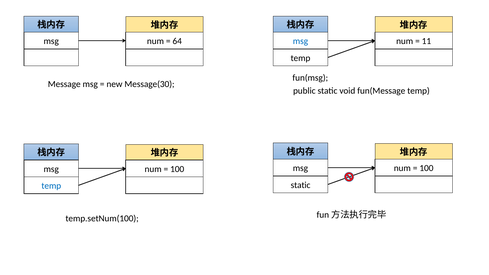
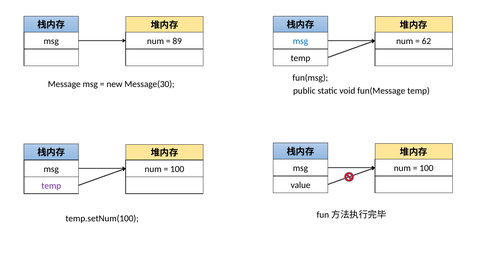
64: 64 -> 89 (177, 41)
11: 11 -> 62 (426, 41)
static: static -> value (301, 185)
temp colour: blue -> purple (51, 186)
